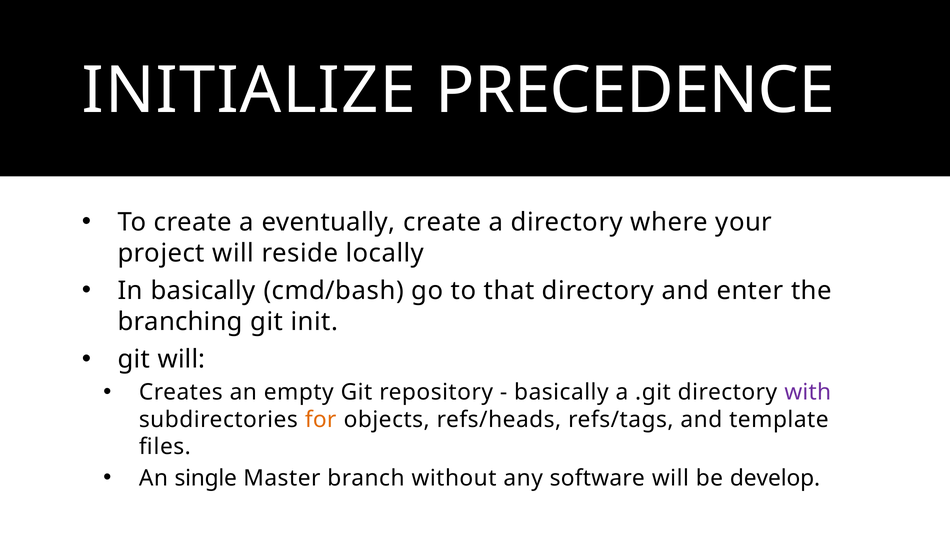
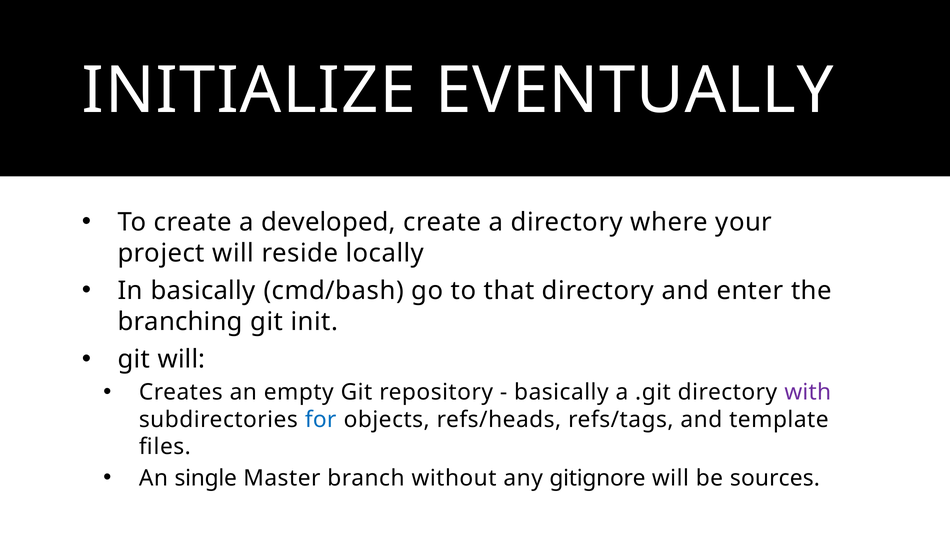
PRECEDENCE: PRECEDENCE -> EVENTUALLY (634, 91)
eventually: eventually -> developed (328, 222)
for colour: orange -> blue (321, 420)
software: software -> gitignore (597, 478)
develop: develop -> sources (775, 478)
